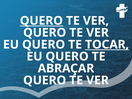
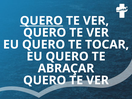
TOCAR underline: present -> none (107, 45)
